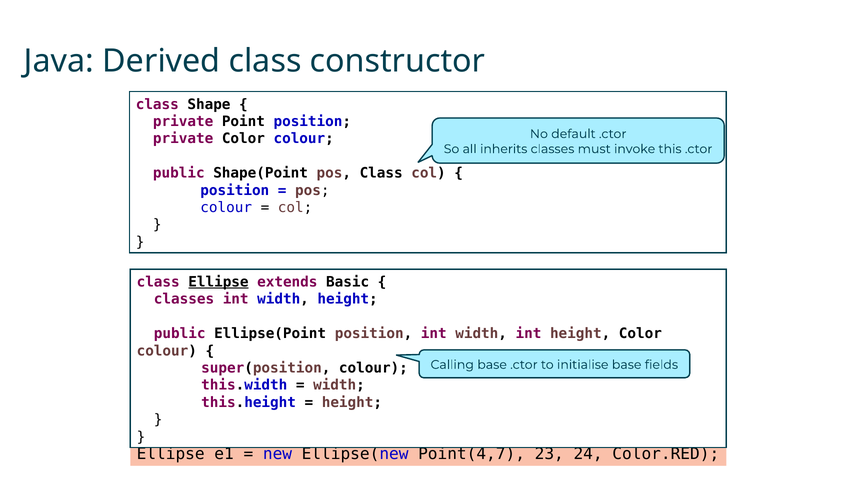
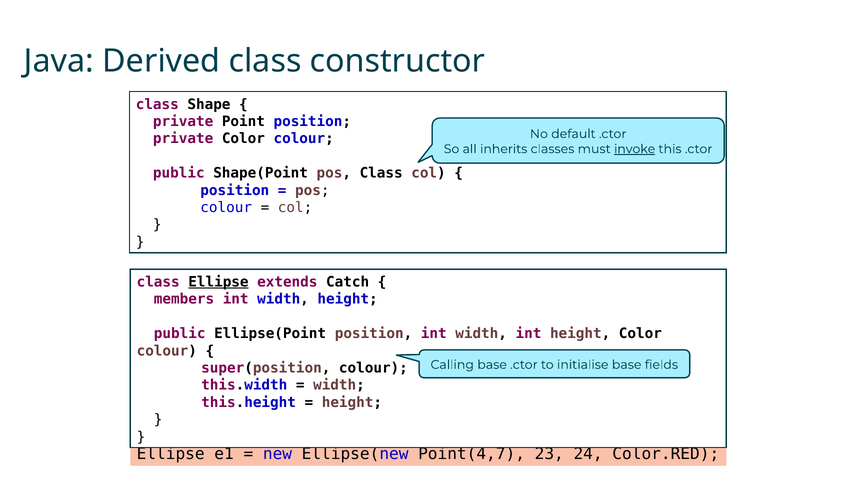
invoke underline: none -> present (635, 149)
Basic: Basic -> Catch (348, 282)
classes: classes -> members (184, 299)
